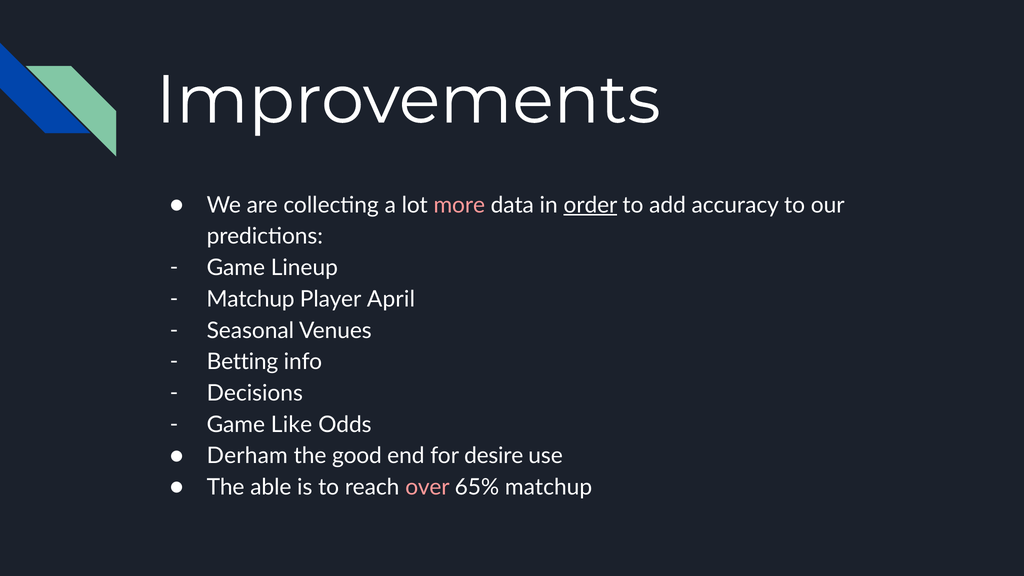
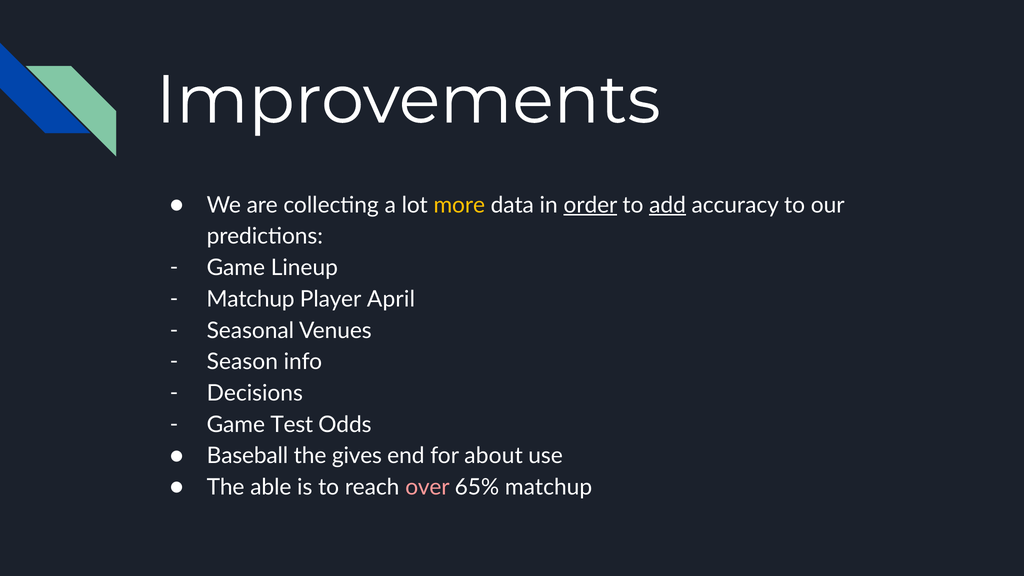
more colour: pink -> yellow (459, 205)
add underline: none -> present (668, 205)
Betting: Betting -> Season (242, 362)
Like: Like -> Test (292, 425)
Derham: Derham -> Baseball (247, 456)
good: good -> gives (357, 456)
desire: desire -> about (494, 456)
